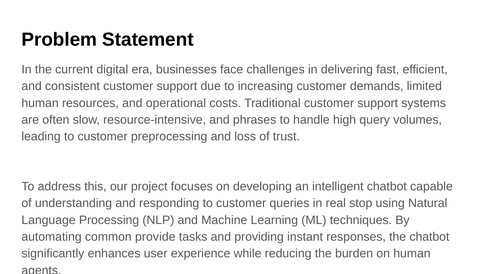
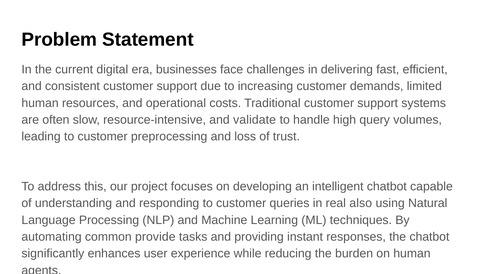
phrases: phrases -> validate (255, 120)
stop: stop -> also (361, 203)
